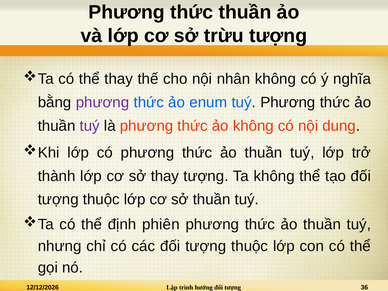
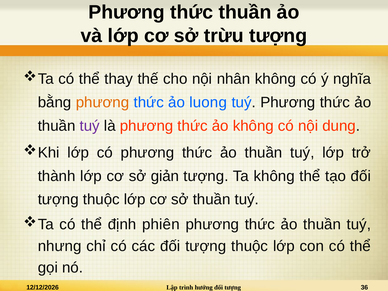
phương colour: purple -> orange (103, 102)
enum: enum -> luong (208, 102)
sở thay: thay -> giản (165, 176)
